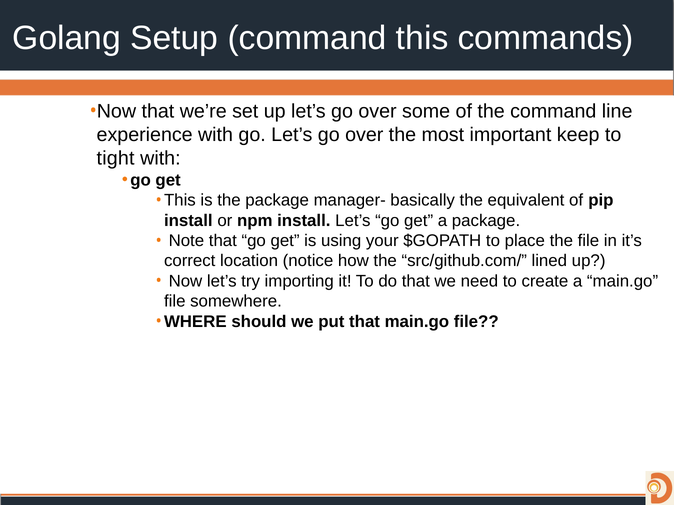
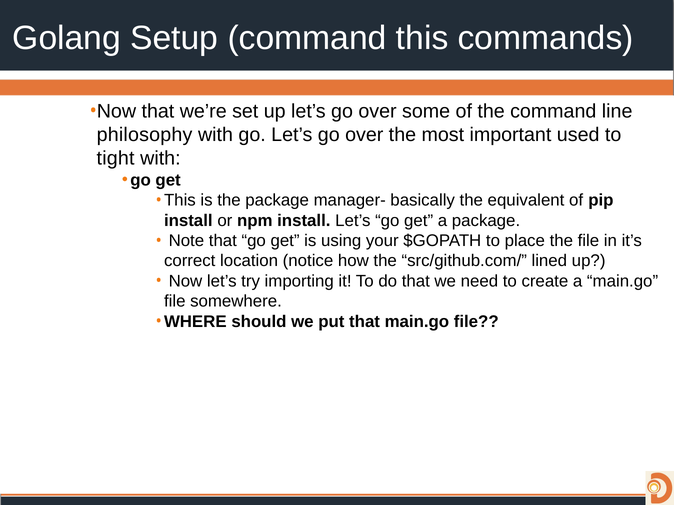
experience: experience -> philosophy (145, 135)
keep: keep -> used (578, 135)
